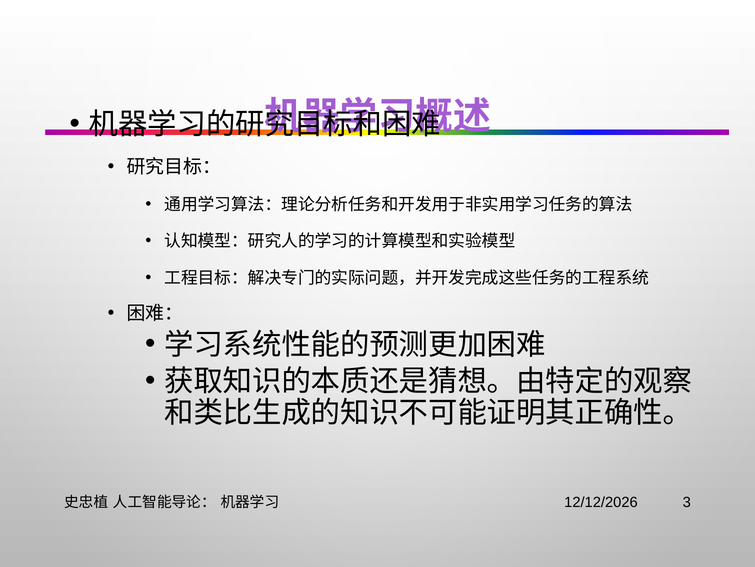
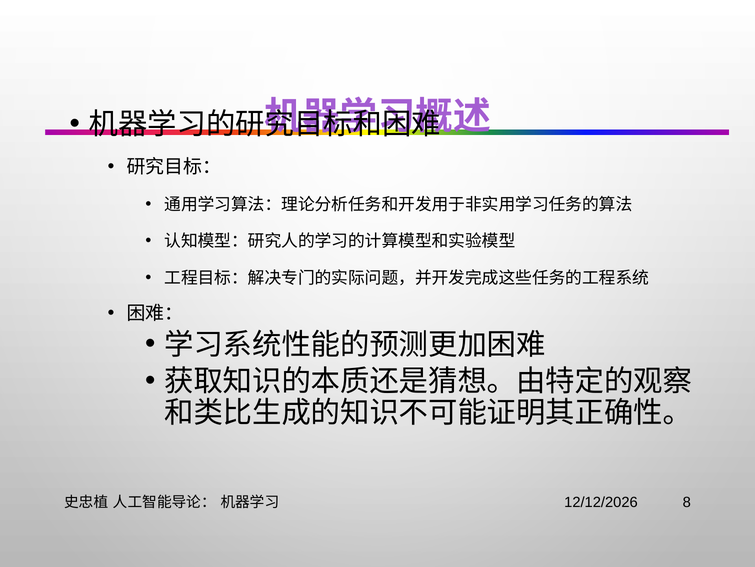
3: 3 -> 8 (687, 502)
